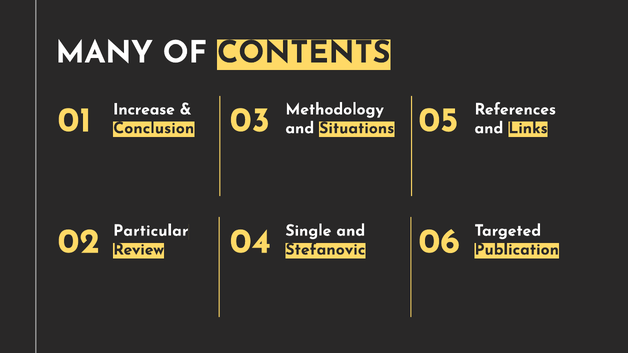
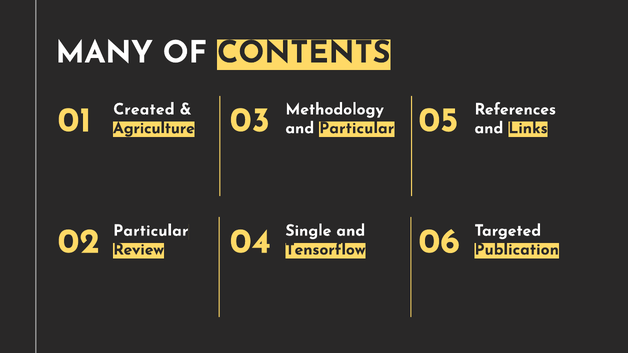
Increase: Increase -> Created (144, 109)
Conclusion: Conclusion -> Agriculture (154, 128)
and Situations: Situations -> Particular (357, 128)
Stefanovic: Stefanovic -> Tensorflow (325, 250)
